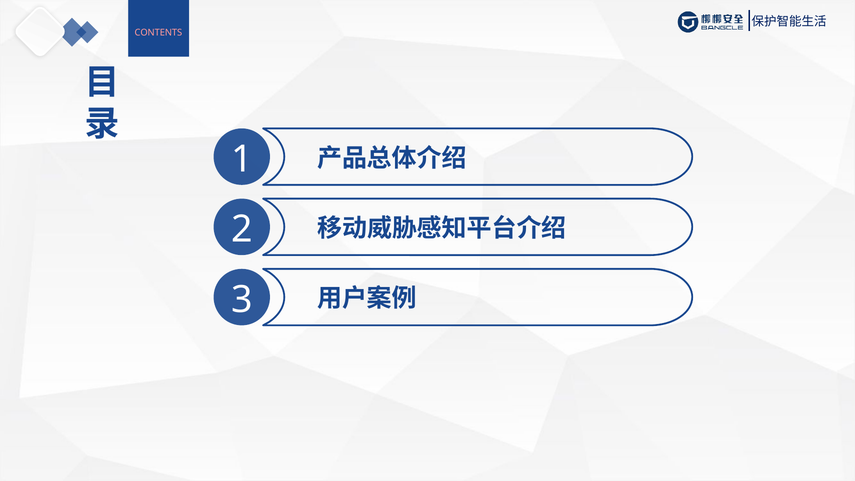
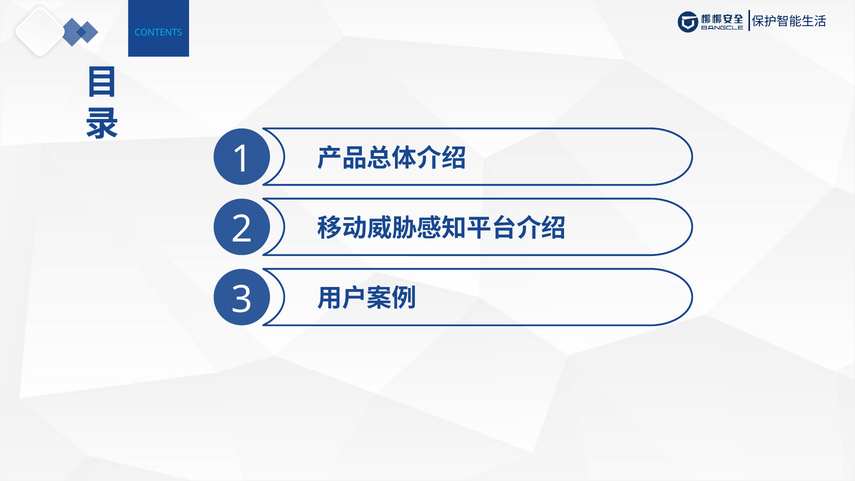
CONTENTS colour: pink -> light blue (158, 32)
